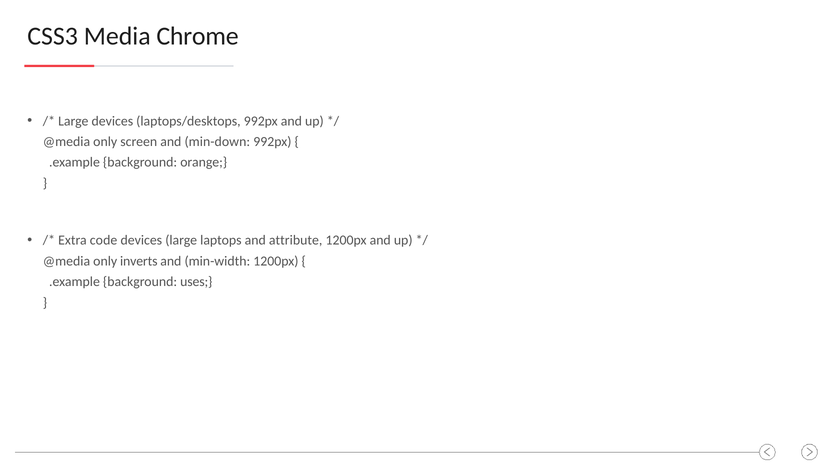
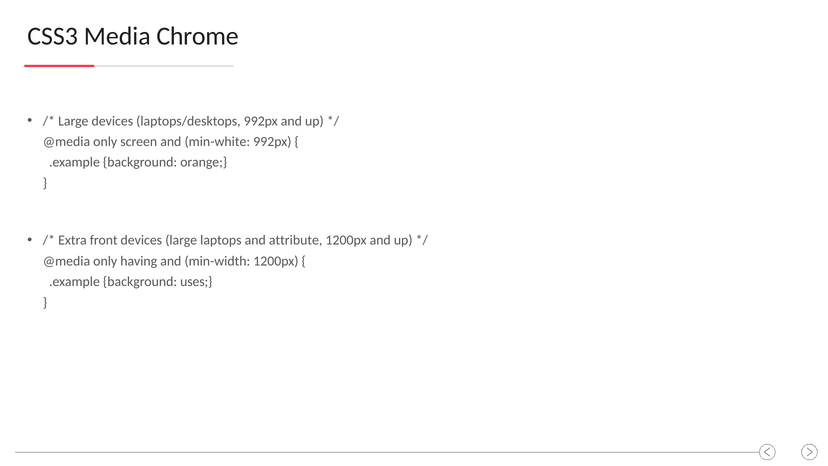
min-down: min-down -> min-white (217, 142)
code: code -> front (104, 240)
inverts: inverts -> having (139, 261)
